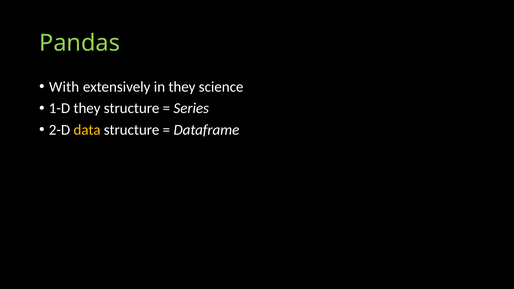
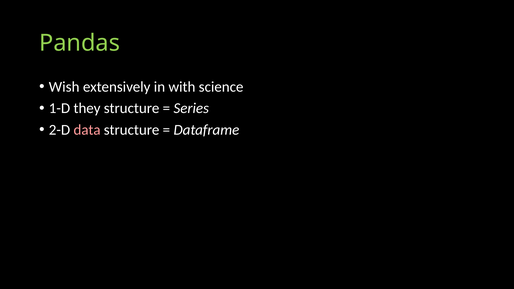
With: With -> Wish (64, 87)
in they: they -> with (182, 87)
data colour: yellow -> pink (87, 130)
